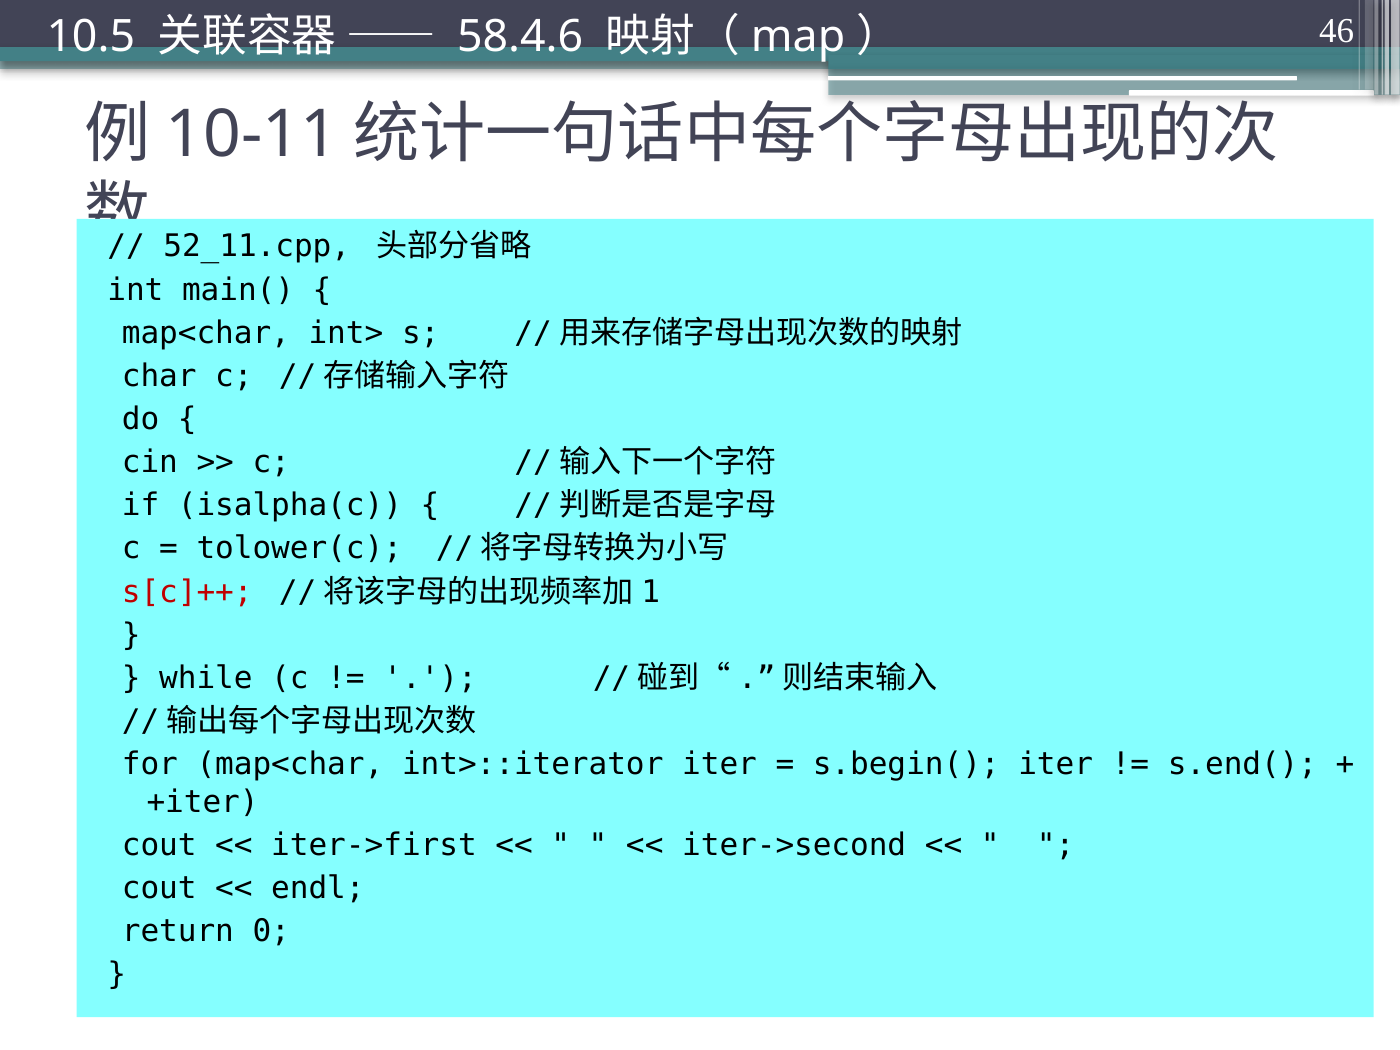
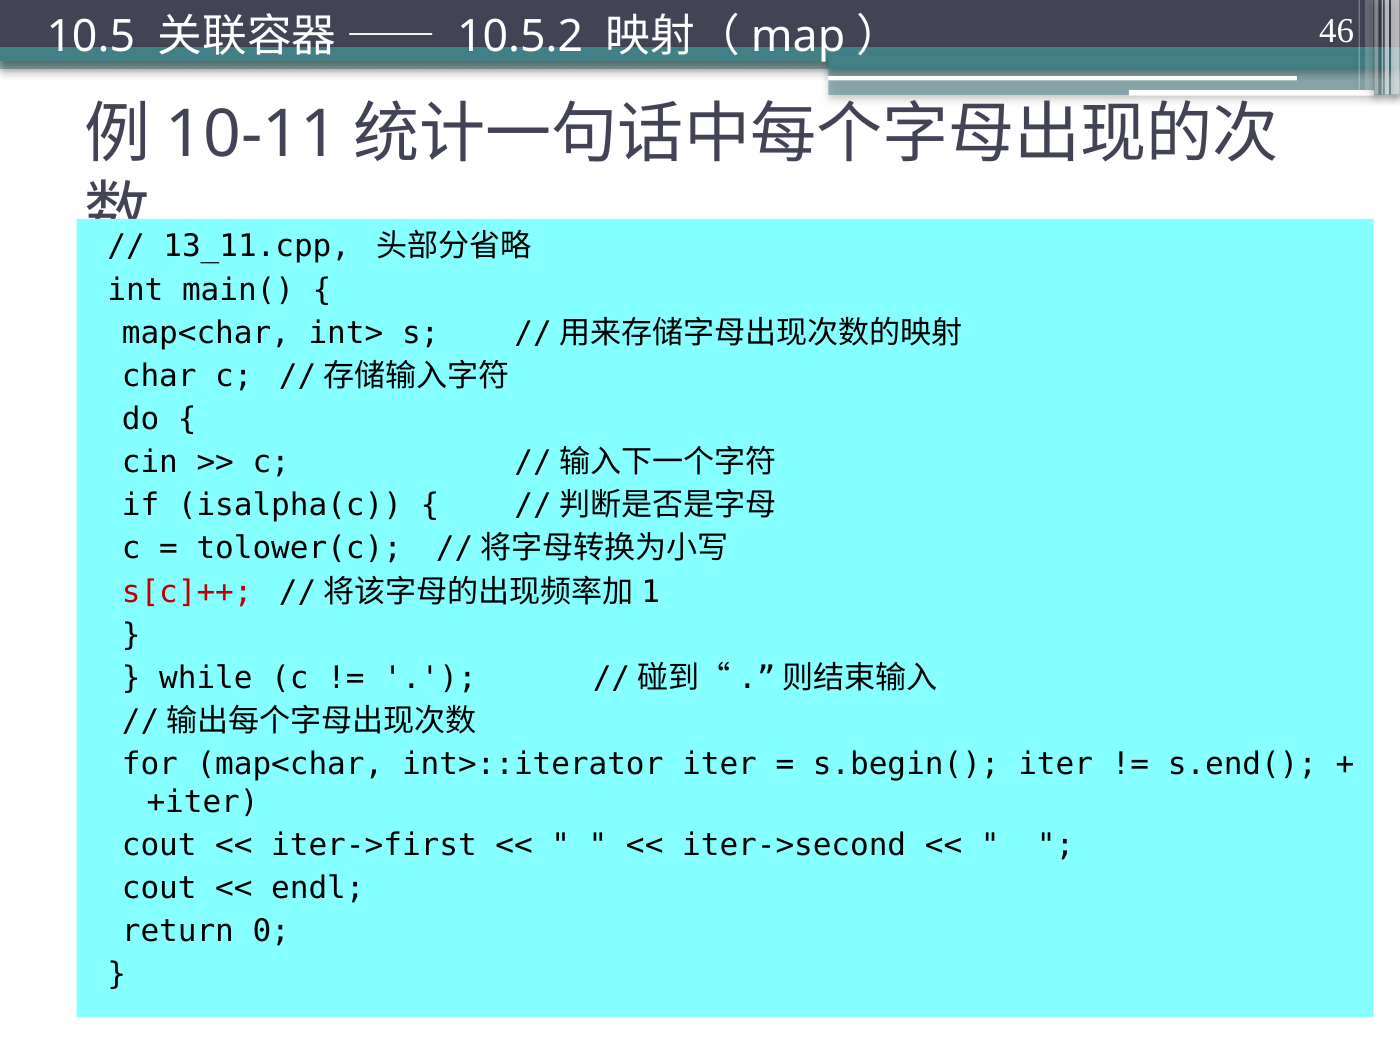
58.4.6: 58.4.6 -> 10.5.2 (520, 37)
52_11.cpp: 52_11.cpp -> 13_11.cpp (257, 247)
